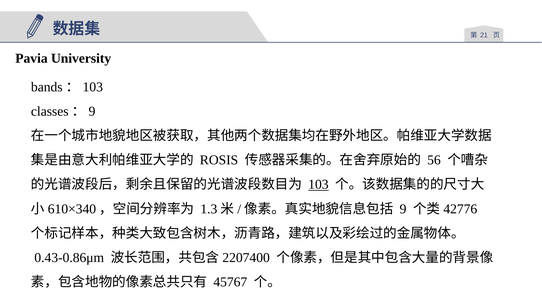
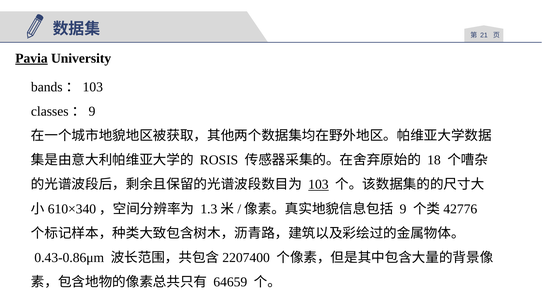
Pavia underline: none -> present (31, 58)
56: 56 -> 18 (434, 160)
45767: 45767 -> 64659 (230, 282)
